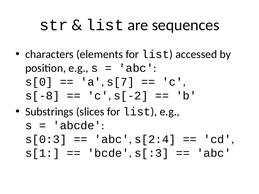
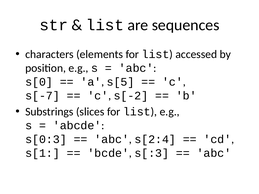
s[7: s[7 -> s[5 (121, 82)
s[-8: s[-8 -> s[-7 (43, 96)
